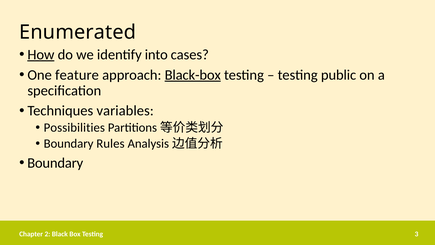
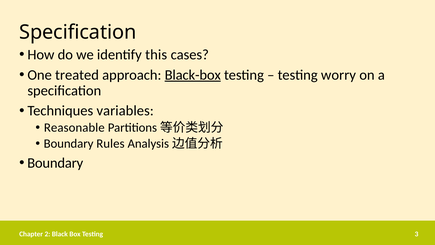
Enumerated: Enumerated -> Specification (78, 32)
How underline: present -> none (41, 55)
into: into -> this (156, 55)
feature: feature -> treated (77, 75)
public: public -> worry (338, 75)
Possibilities: Possibilities -> Reasonable (74, 128)
